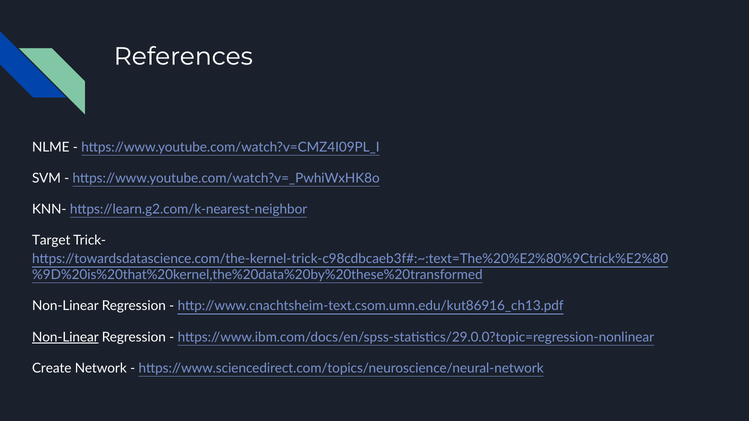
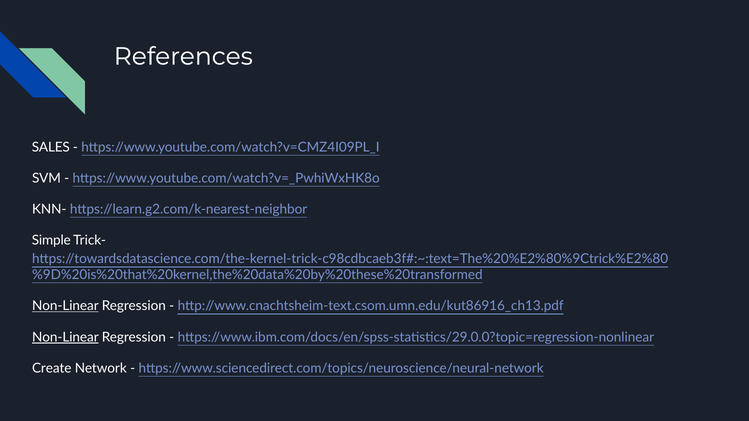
NLME: NLME -> SALES (51, 147)
Target: Target -> Simple (51, 241)
Non-Linear underline: none -> present (65, 306)
